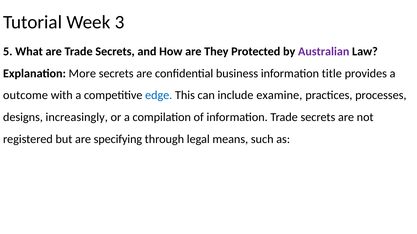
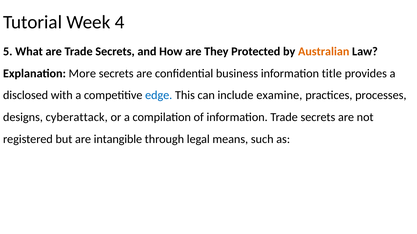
3: 3 -> 4 (120, 22)
Australian colour: purple -> orange (324, 52)
outcome: outcome -> disclosed (26, 96)
increasingly: increasingly -> cyberattack (77, 117)
specifying: specifying -> intangible (118, 139)
